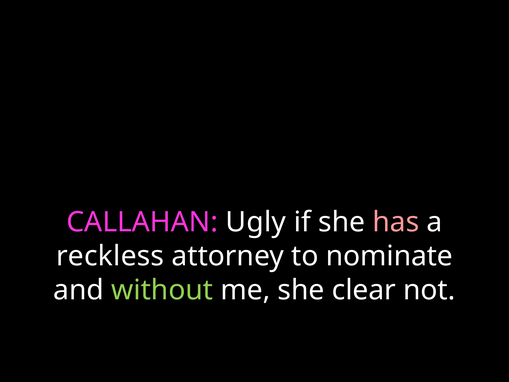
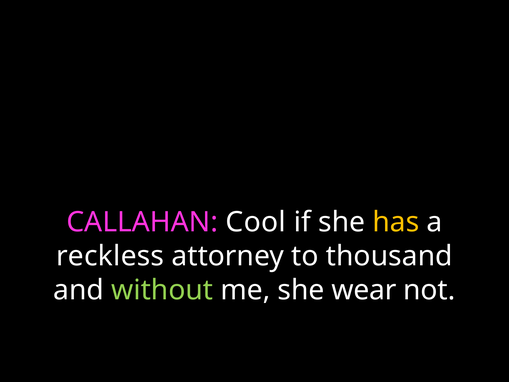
Ugly: Ugly -> Cool (256, 222)
has colour: pink -> yellow (396, 222)
nominate: nominate -> thousand (389, 256)
clear: clear -> wear (364, 290)
